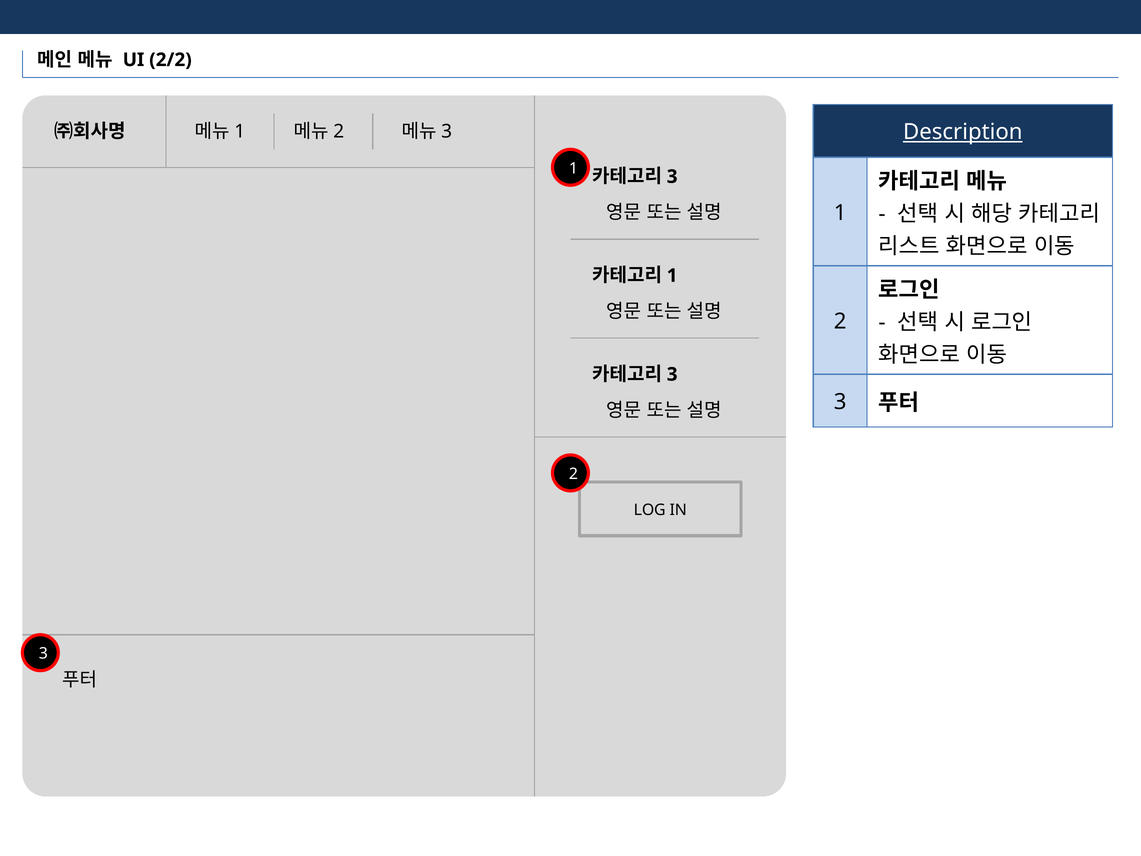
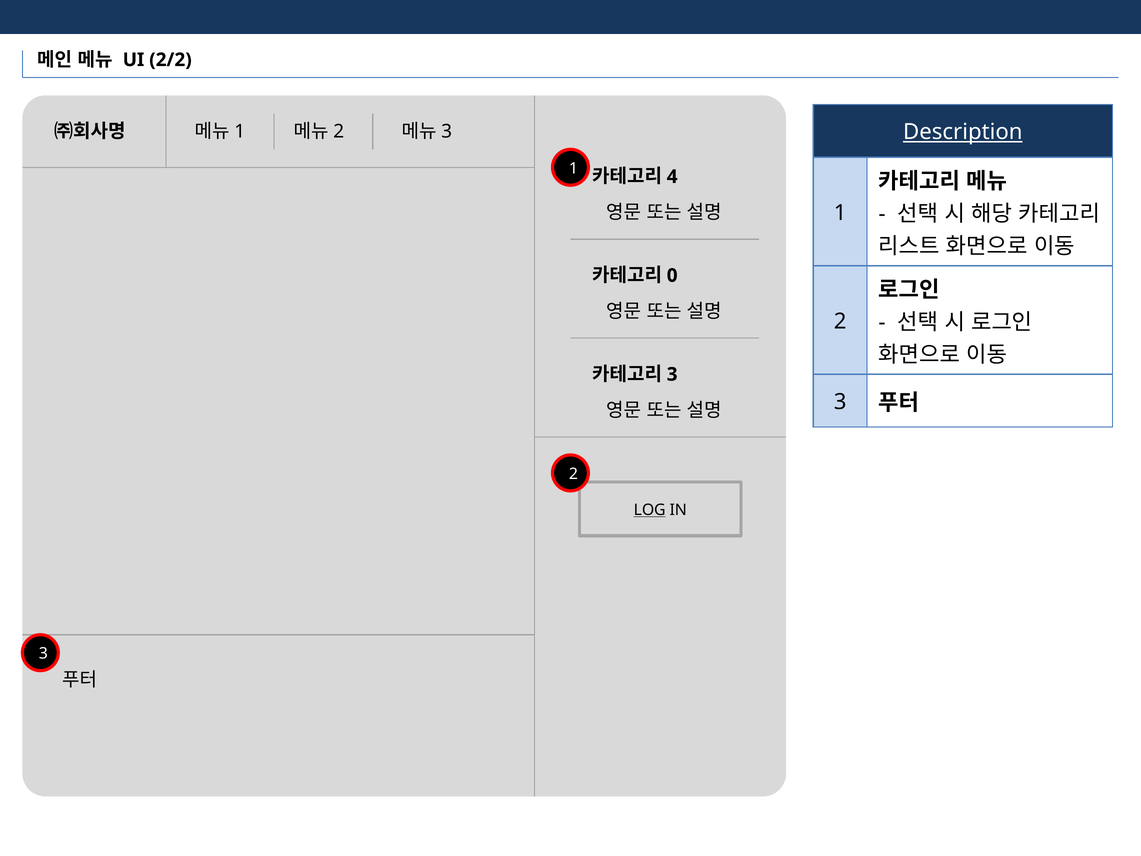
3: 3 -> 4 (672, 177)
1: 1 -> 0 (672, 275)
LOG underline: none -> present (650, 510)
